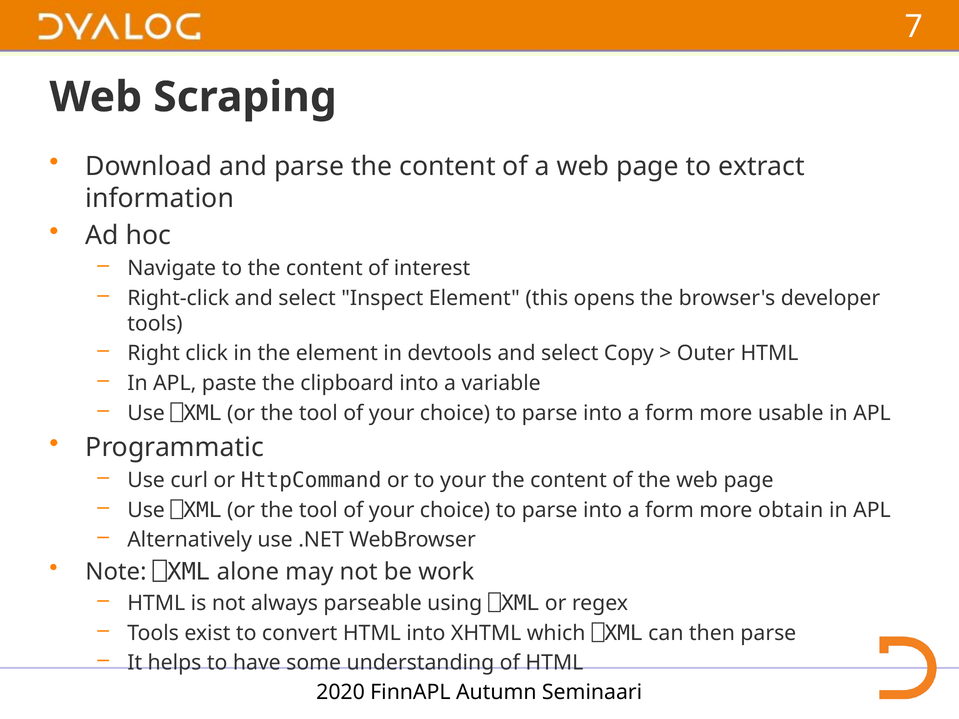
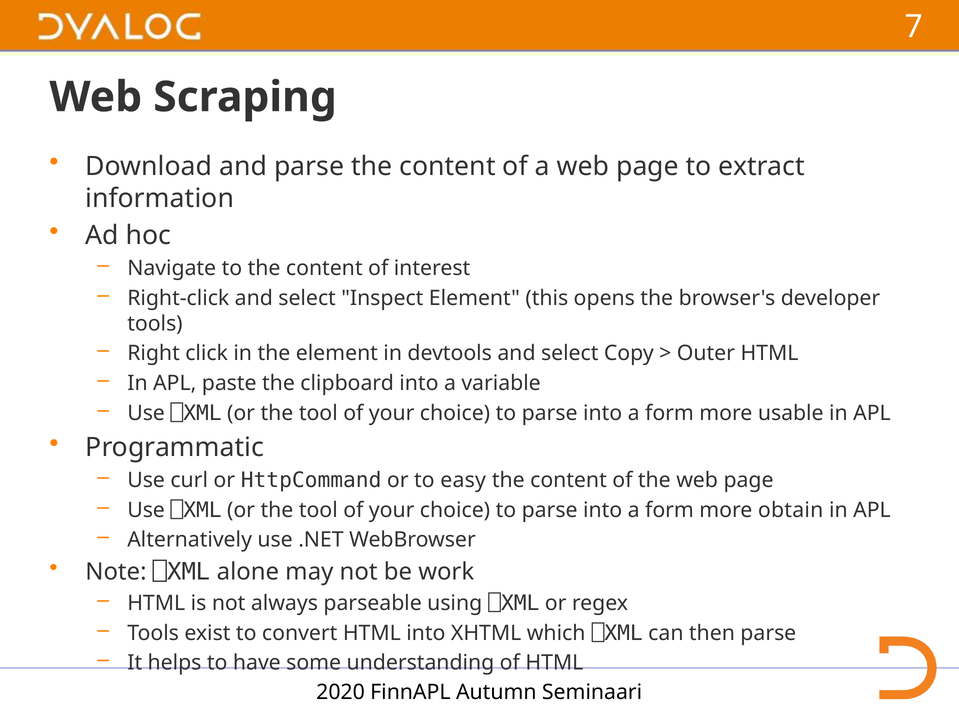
to your: your -> easy (463, 480)
